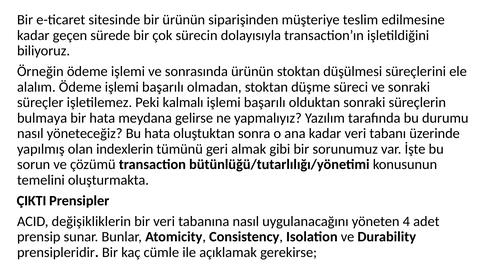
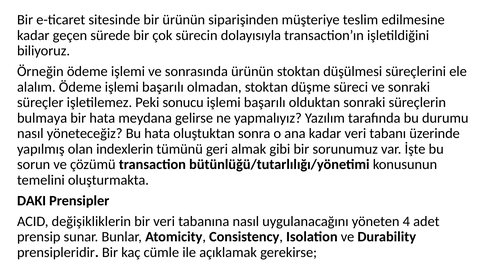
kalmalı: kalmalı -> sonucu (183, 102)
ÇIKTI: ÇIKTI -> DAKI (32, 201)
